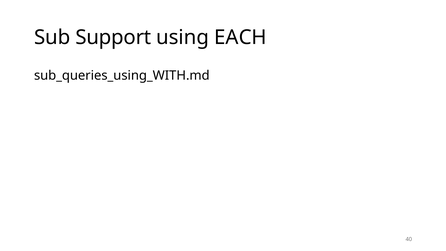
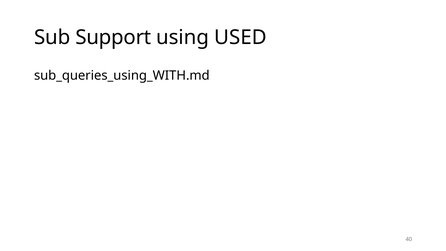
EACH: EACH -> USED (241, 37)
